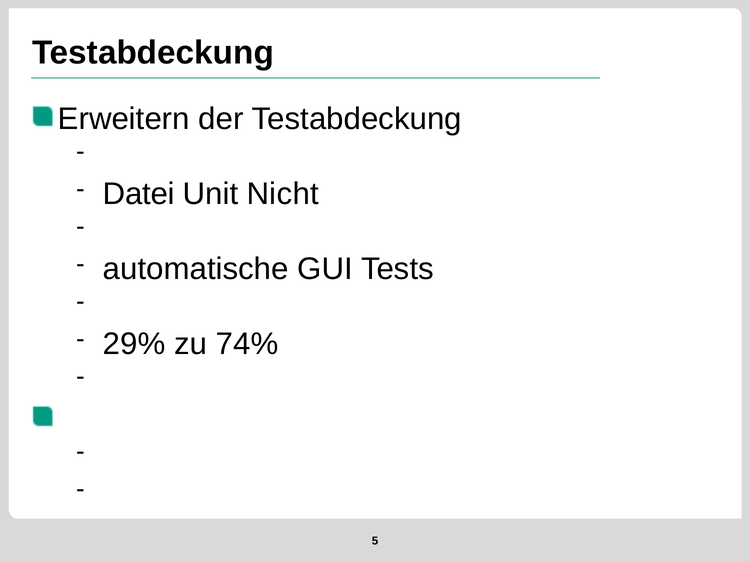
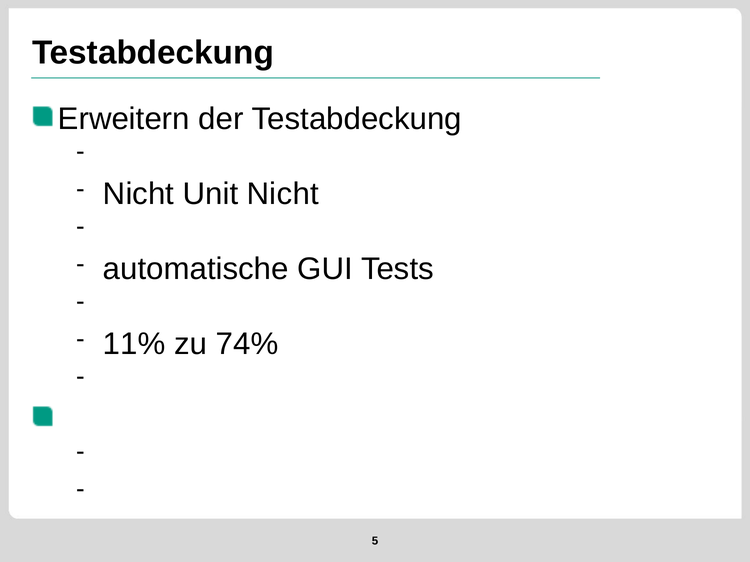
Datei: Datei -> Nicht (139, 194)
29%: 29% -> 11% (134, 344)
